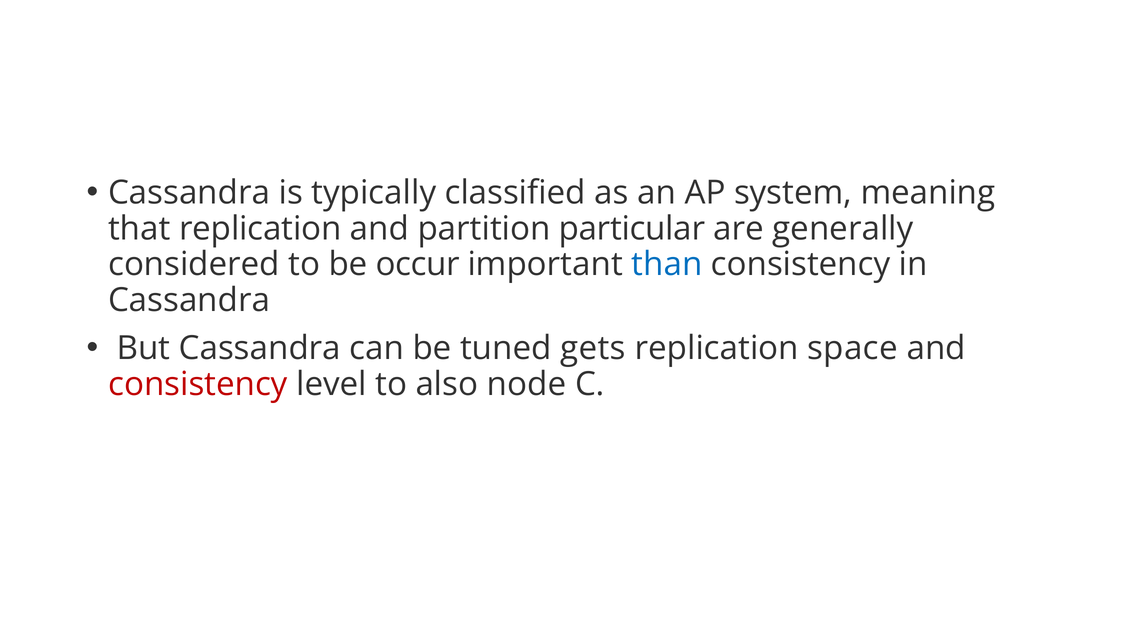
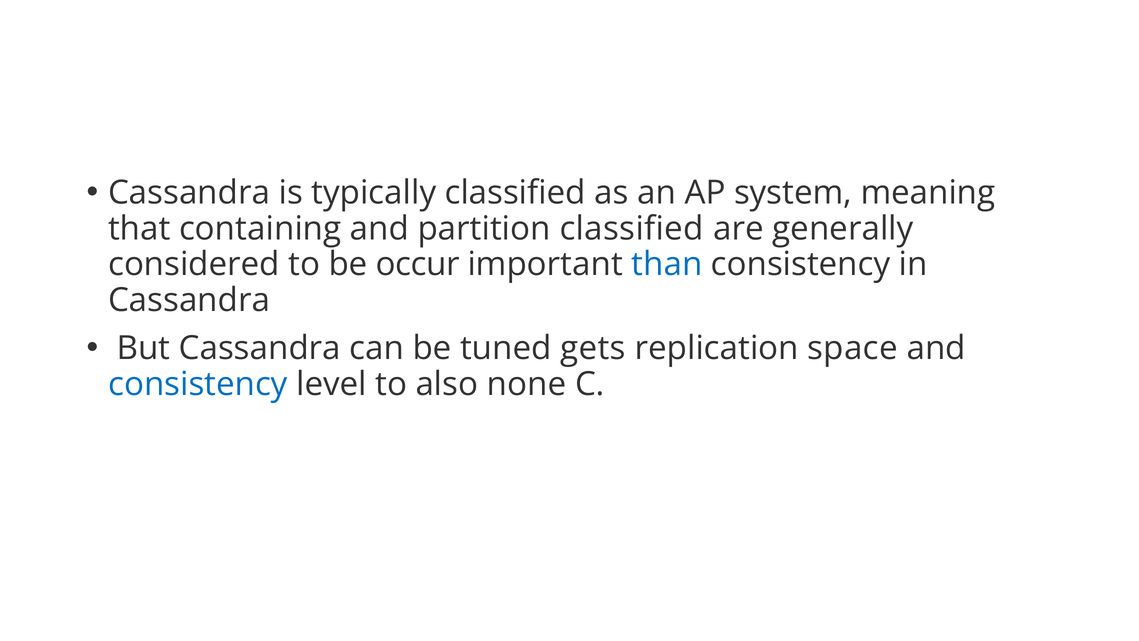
that replication: replication -> containing (260, 228)
partition particular: particular -> classified (632, 228)
consistency colour: red -> blue (198, 384)
node: node -> none (527, 384)
